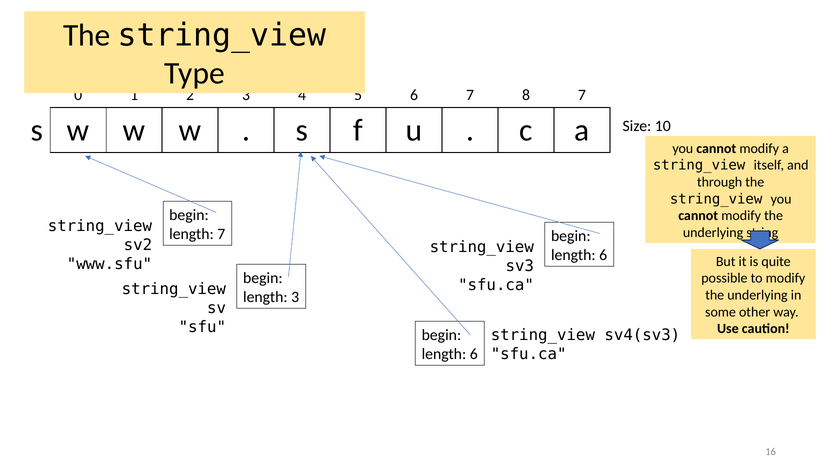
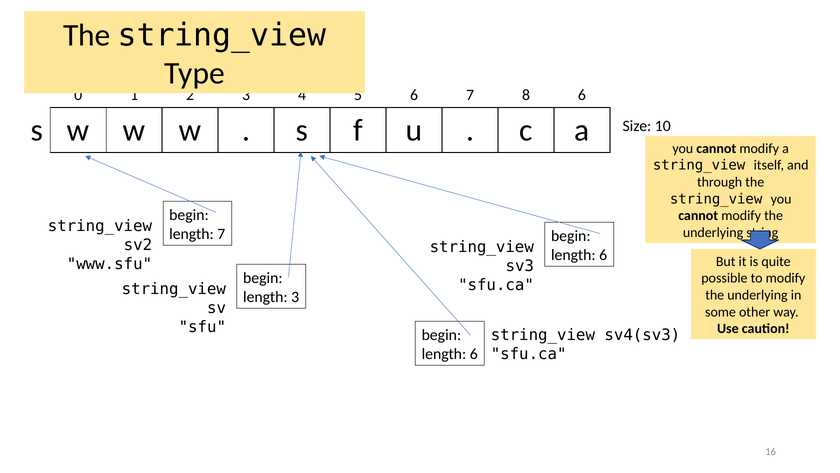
8 7: 7 -> 6 (582, 95)
